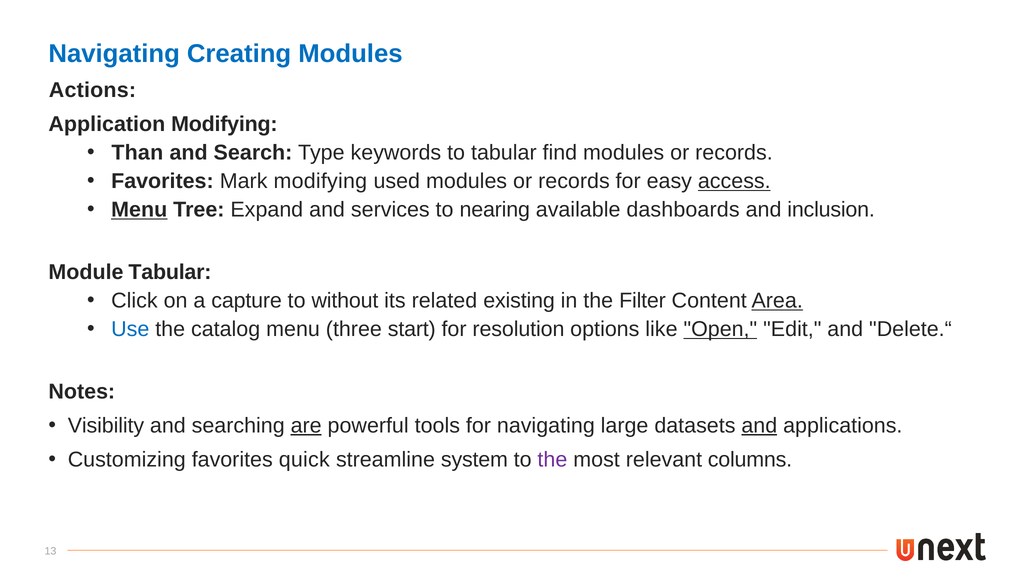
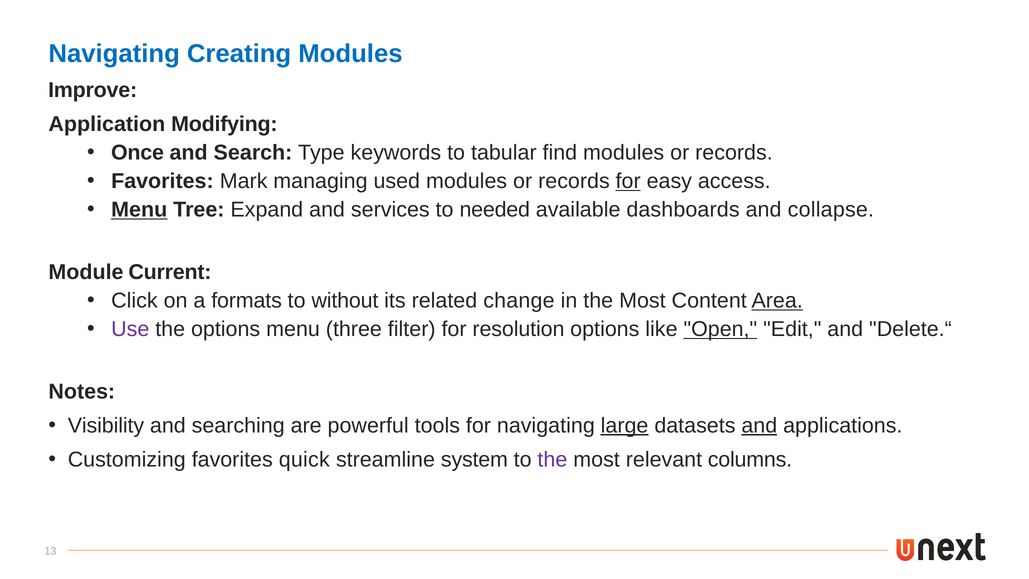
Actions: Actions -> Improve (93, 90)
Than: Than -> Once (138, 153)
Mark modifying: modifying -> managing (320, 181)
for underline: none -> present (628, 181)
access underline: present -> none (734, 181)
nearing: nearing -> needed (495, 210)
inclusion: inclusion -> collapse (831, 210)
Module Tabular: Tabular -> Current (170, 272)
capture: capture -> formats (247, 301)
existing: existing -> change (519, 301)
in the Filter: Filter -> Most (642, 301)
Use colour: blue -> purple (130, 329)
the catalog: catalog -> options (226, 329)
start: start -> filter (412, 329)
are underline: present -> none (306, 425)
large underline: none -> present (625, 425)
